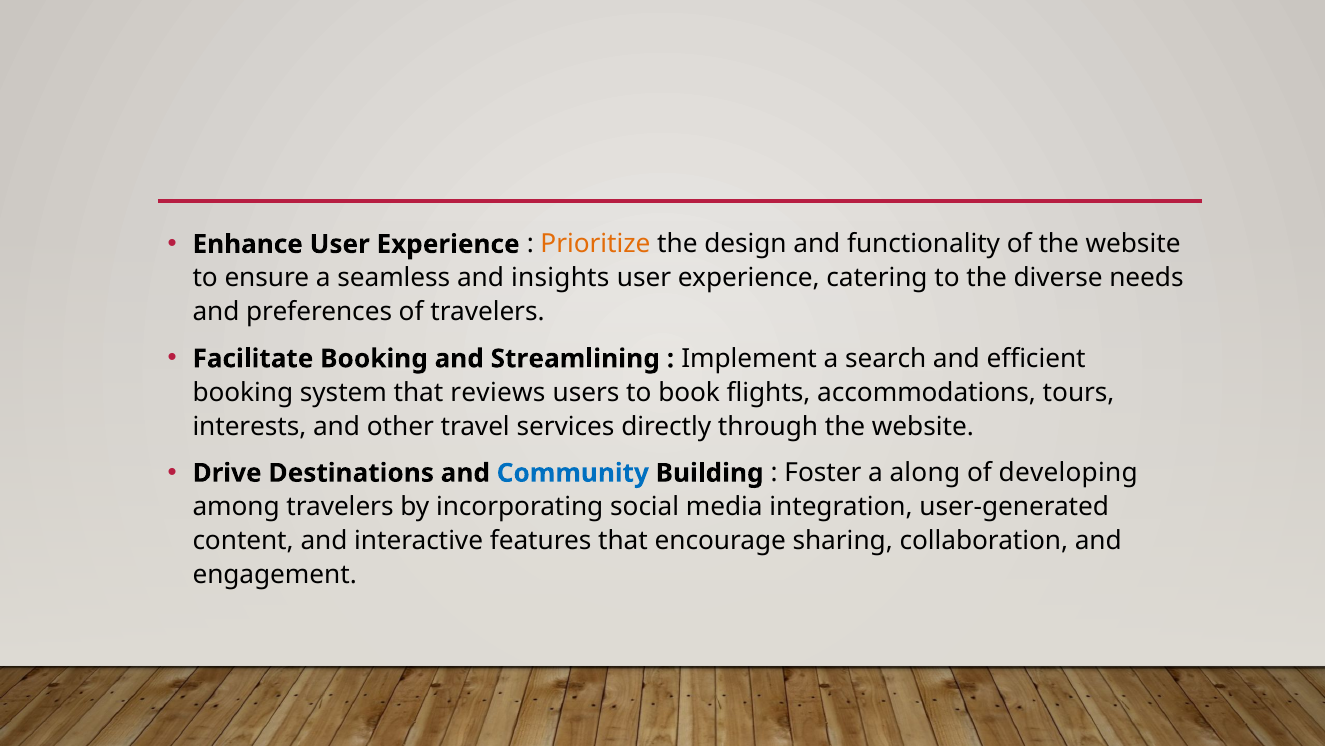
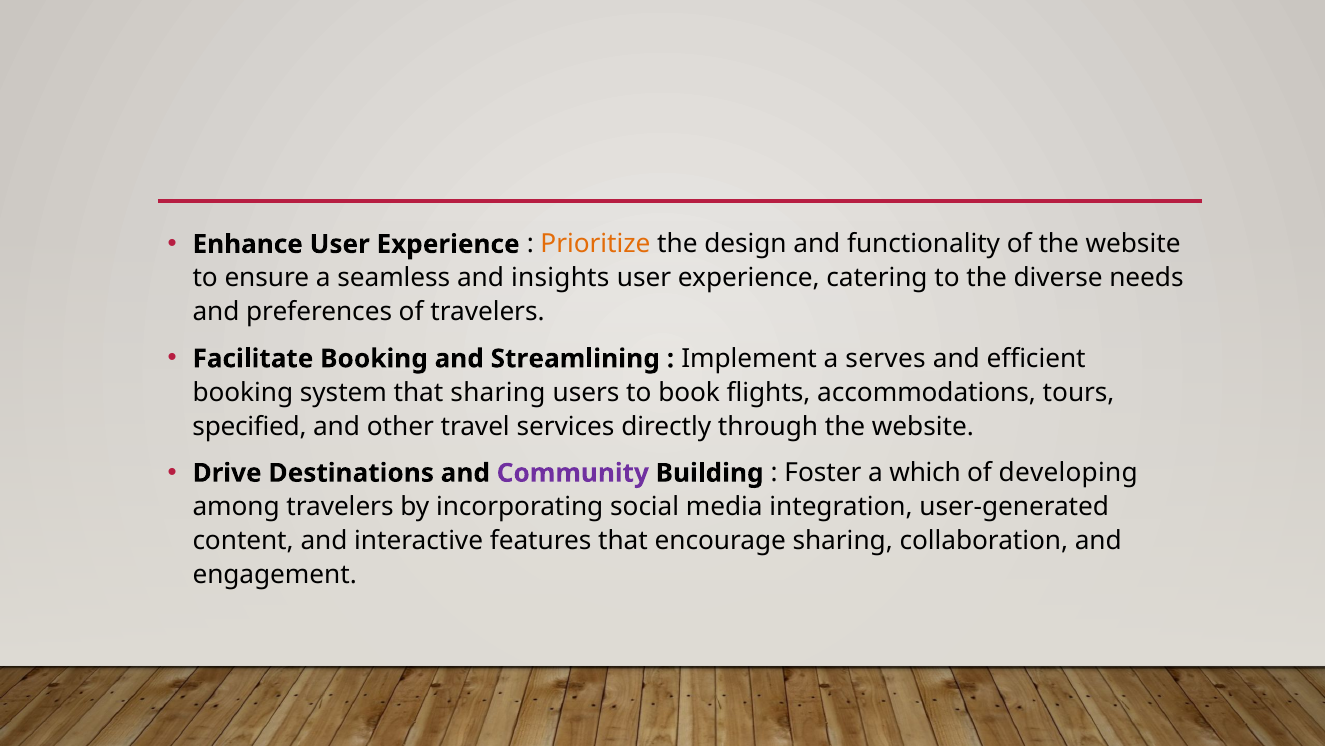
search: search -> serves (886, 358)
that reviews: reviews -> sharing (498, 392)
interests: interests -> specified (250, 426)
Community colour: blue -> purple (573, 473)
along: along -> which (925, 473)
